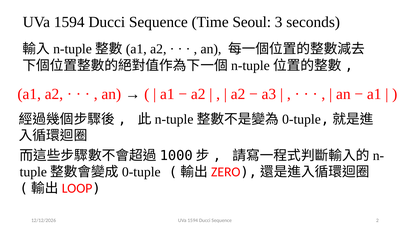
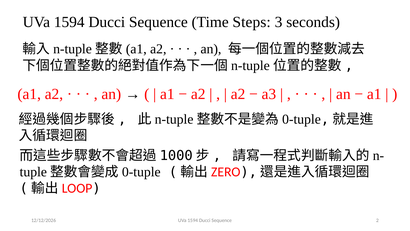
Seoul: Seoul -> Steps (252, 22)
